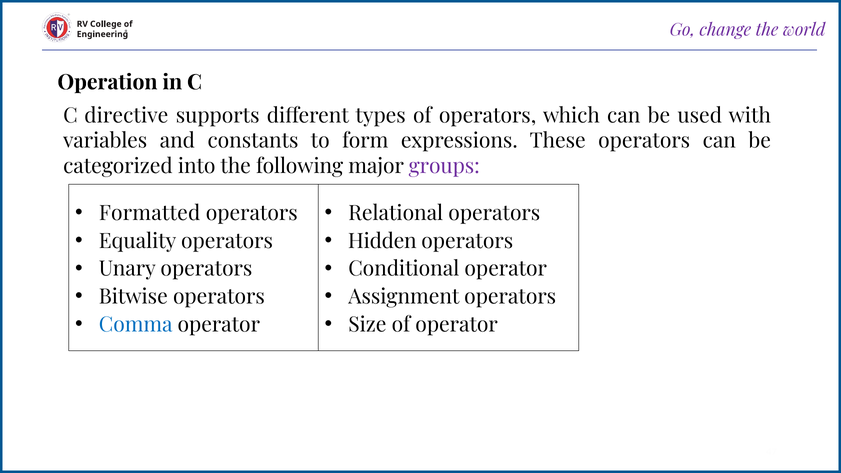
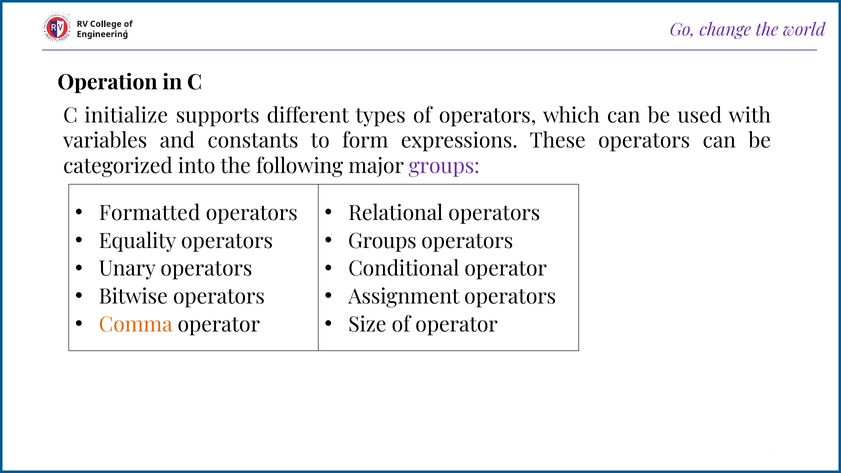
directive: directive -> initialize (126, 116)
Hidden: Hidden -> Groups (382, 241)
Comma colour: blue -> orange (136, 325)
